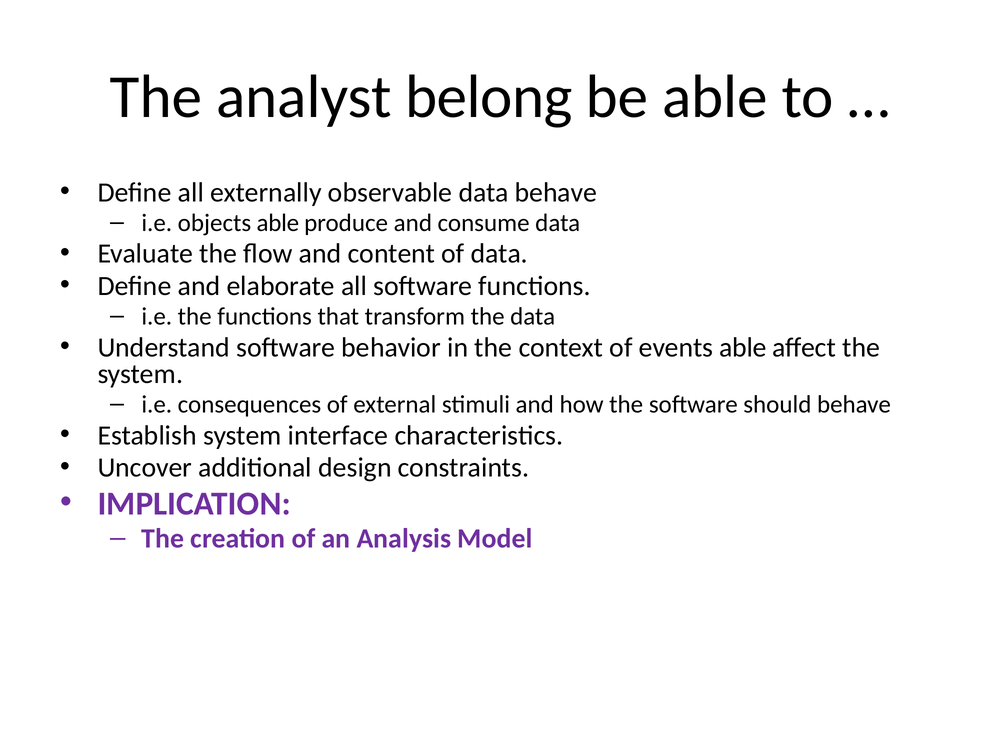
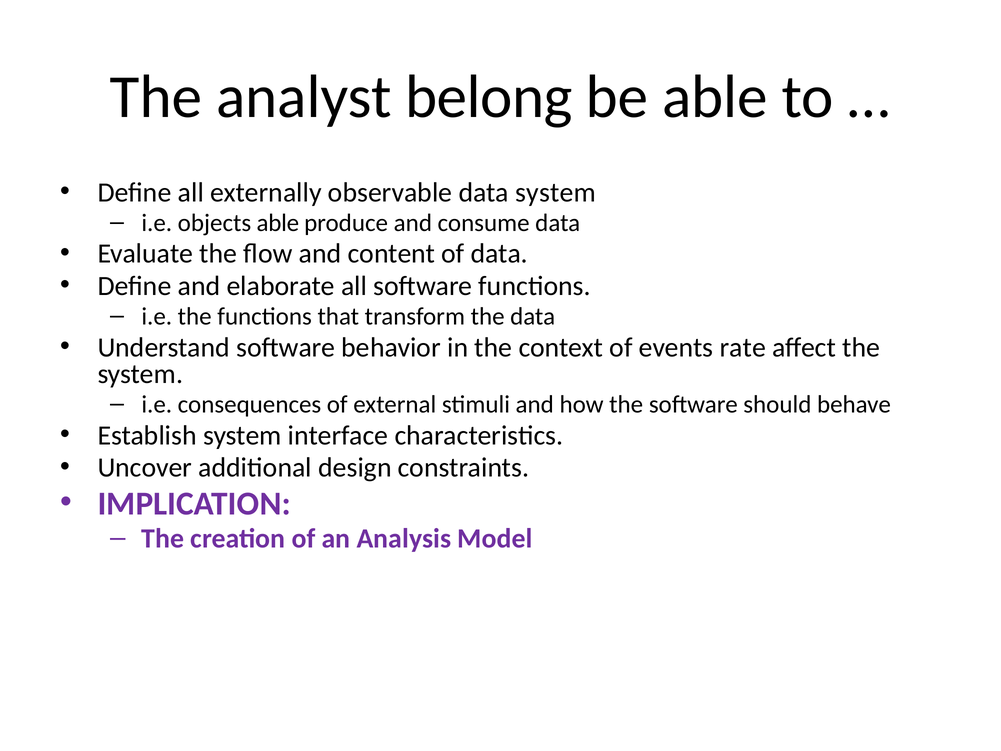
data behave: behave -> system (556, 192)
events able: able -> rate (743, 347)
